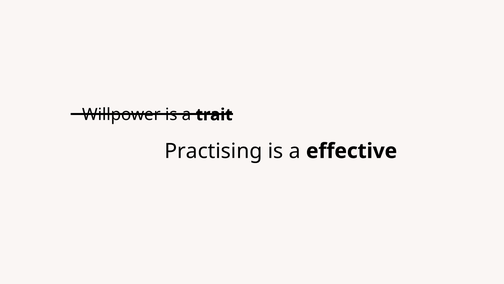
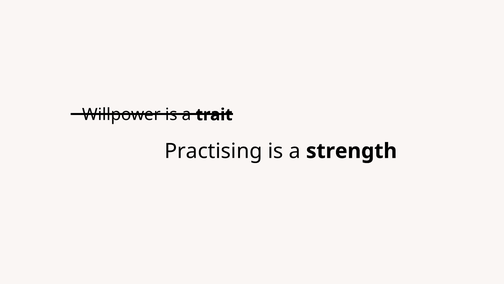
effective: effective -> strength (352, 151)
